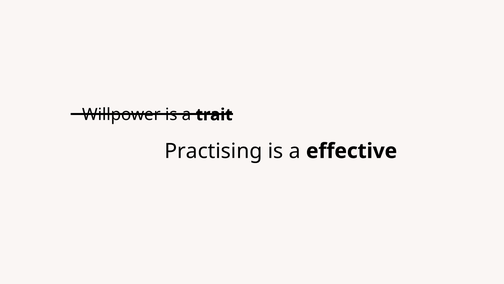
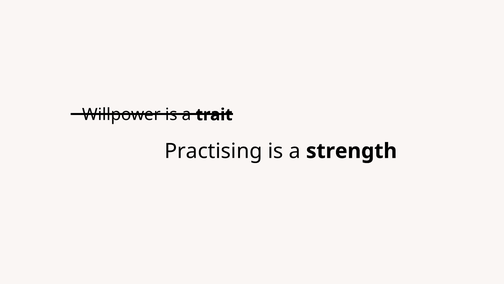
effective: effective -> strength (352, 151)
